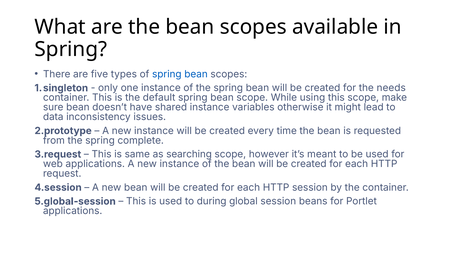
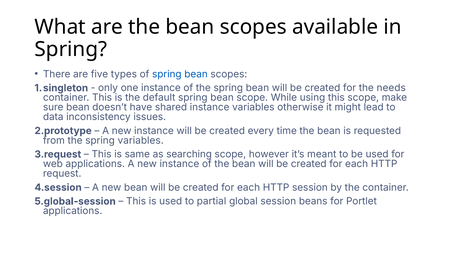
spring complete: complete -> variables (141, 140)
during: during -> partial (212, 201)
